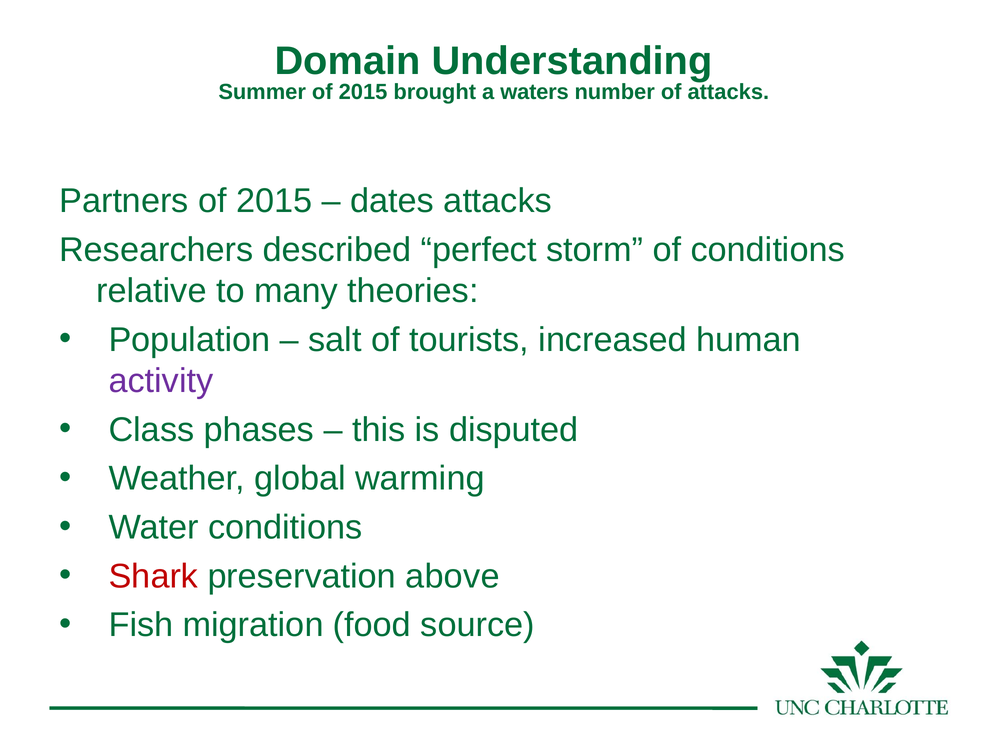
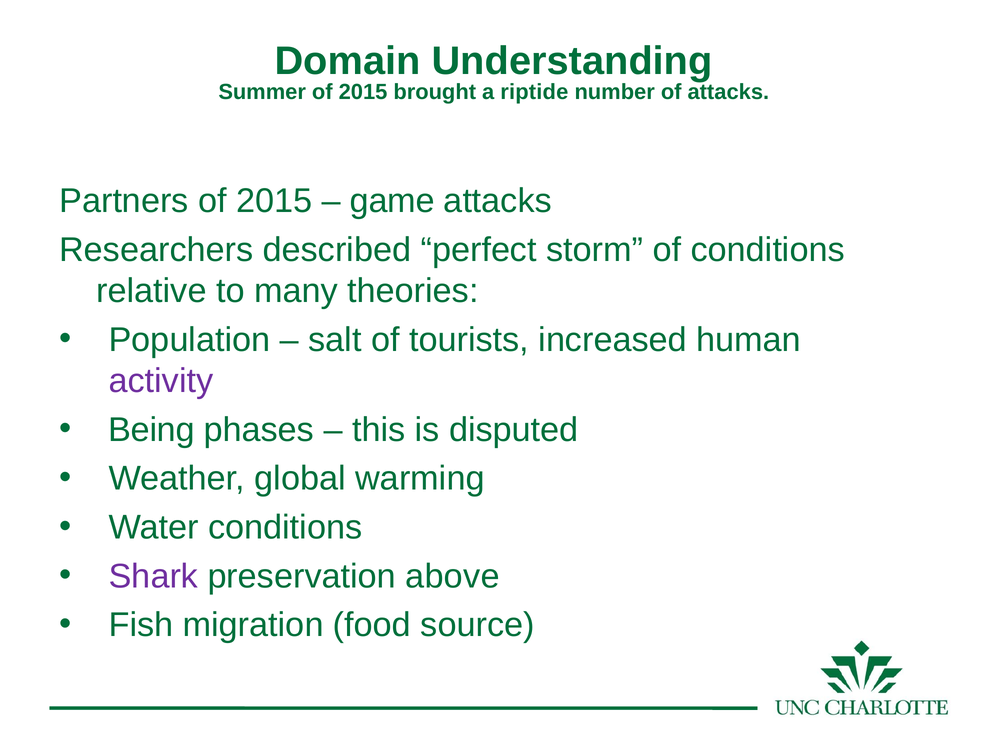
waters: waters -> riptide (534, 92)
dates: dates -> game (392, 201)
Class: Class -> Being (152, 430)
Shark colour: red -> purple (153, 576)
